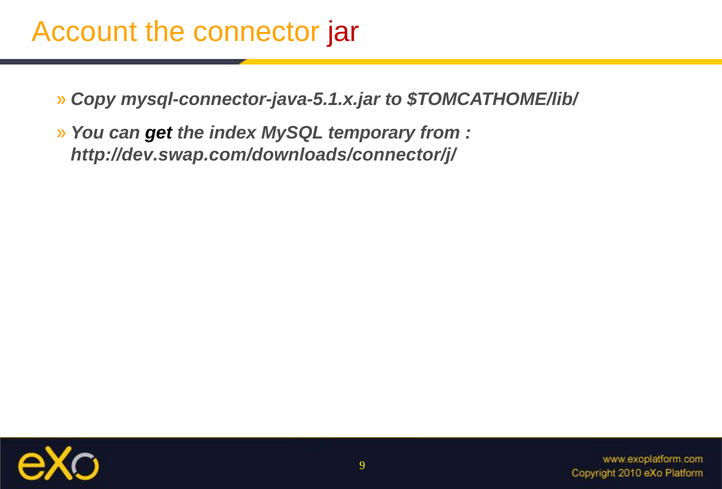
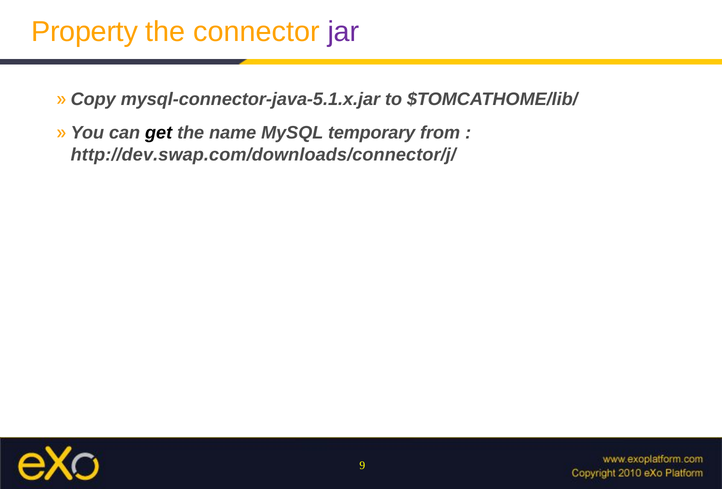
Account: Account -> Property (85, 32)
jar colour: red -> purple (344, 32)
index: index -> name (233, 133)
